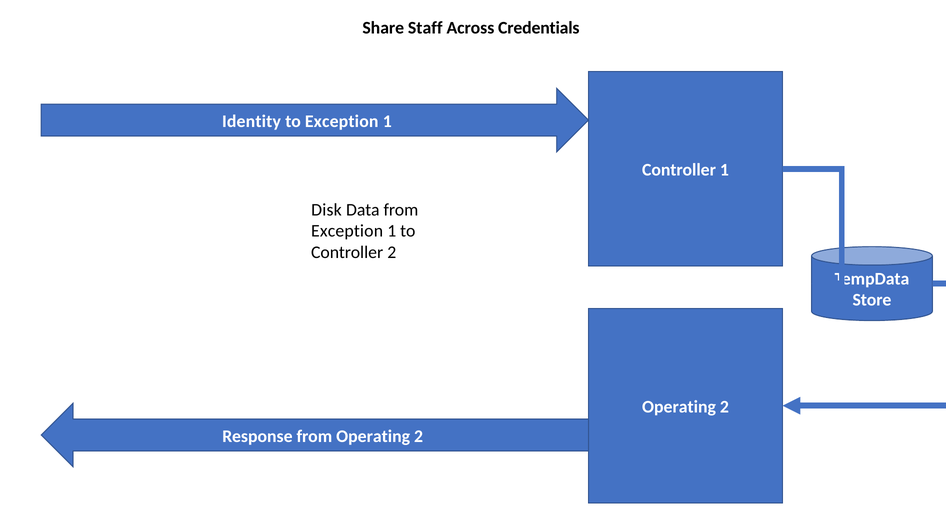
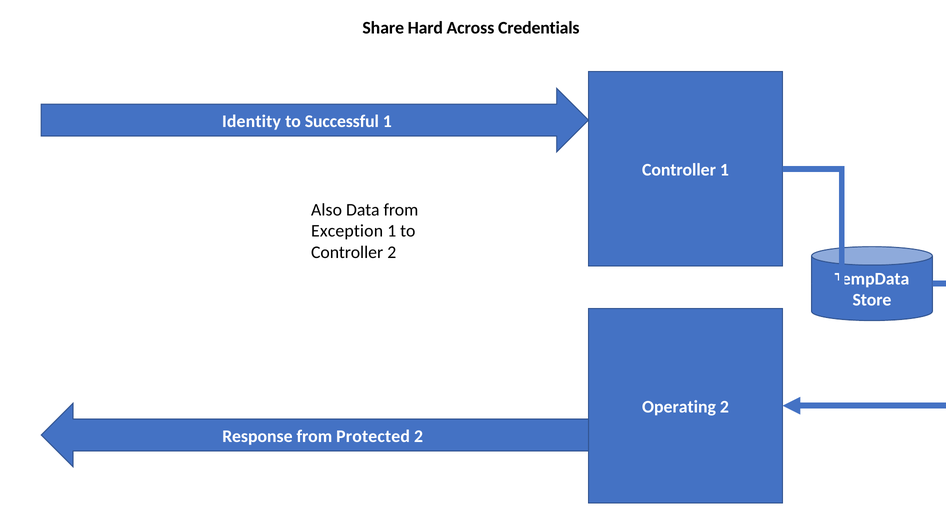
Staff: Staff -> Hard (425, 28)
to Exception: Exception -> Successful (342, 121)
Disk: Disk -> Also (327, 210)
from Operating: Operating -> Protected (373, 436)
